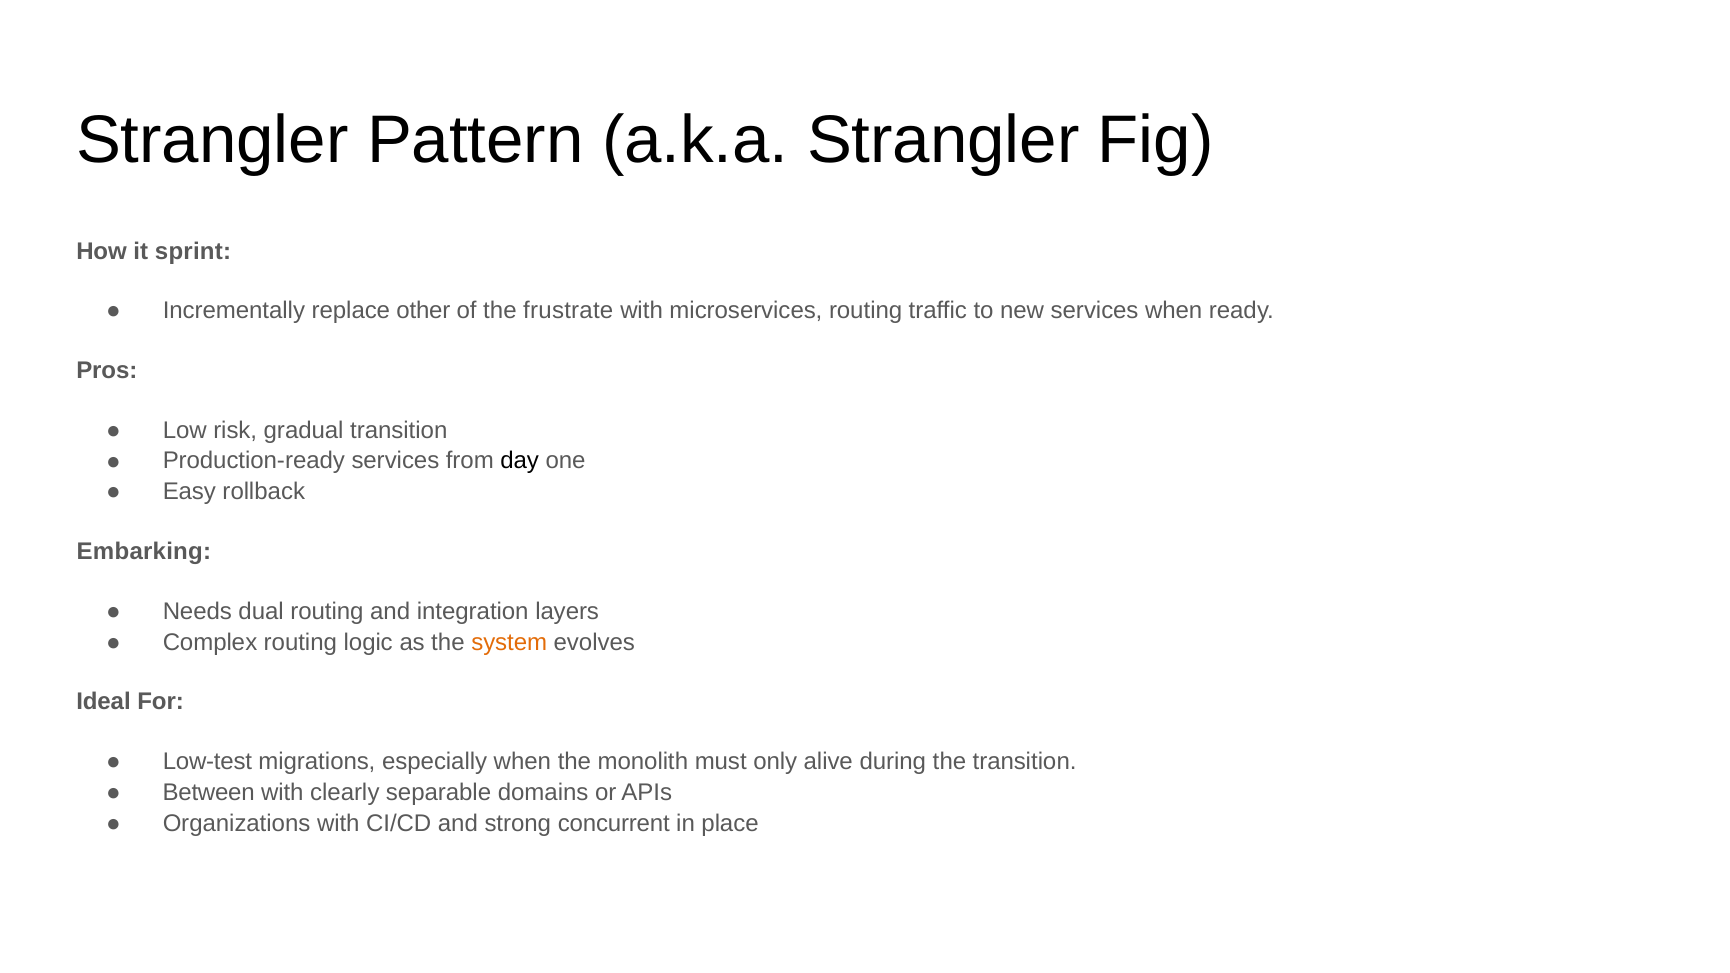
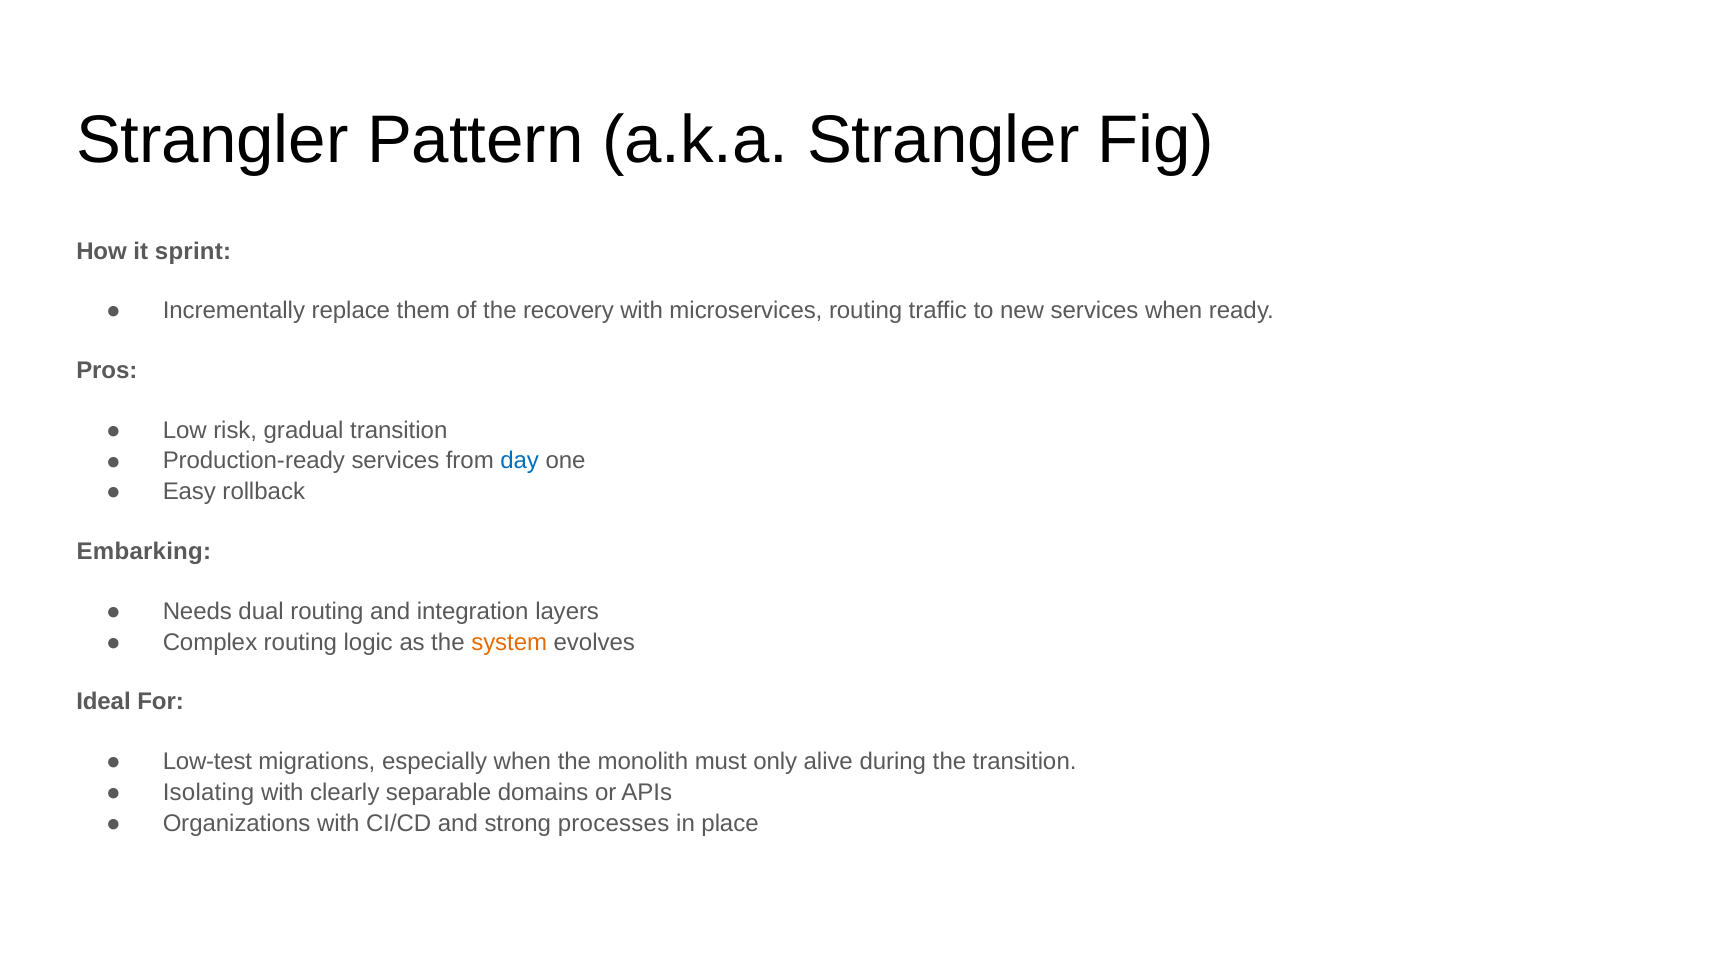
other: other -> them (423, 311)
frustrate: frustrate -> recovery (568, 311)
day colour: black -> blue (520, 461)
Between: Between -> Isolating (208, 792)
concurrent: concurrent -> processes (614, 823)
